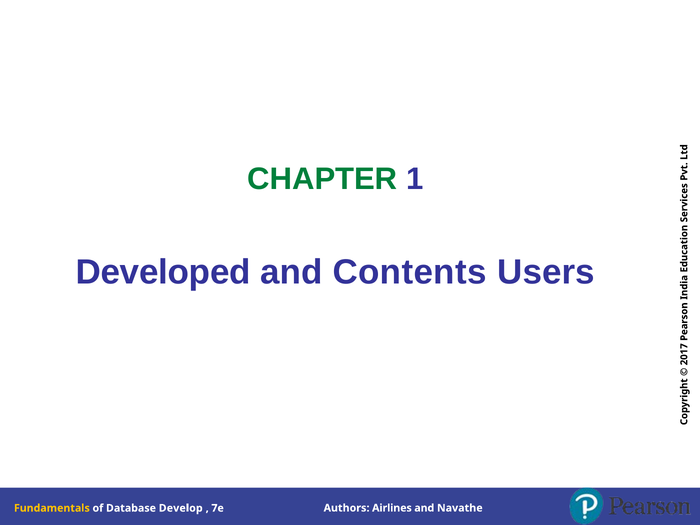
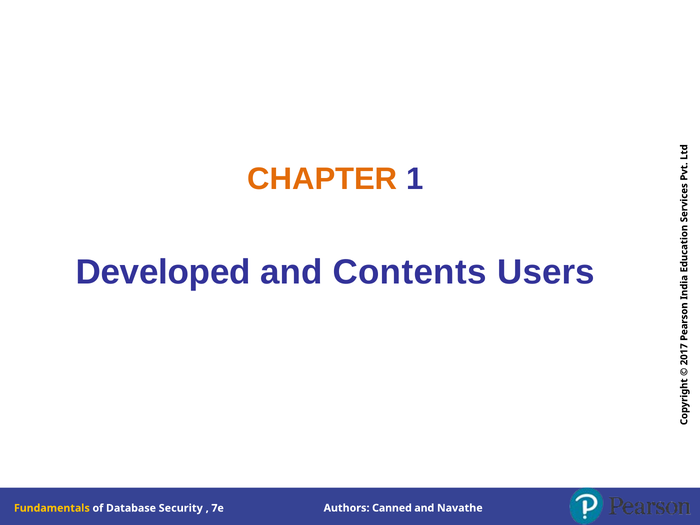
CHAPTER colour: green -> orange (322, 179)
Develop: Develop -> Security (181, 508)
Airlines: Airlines -> Canned (392, 508)
